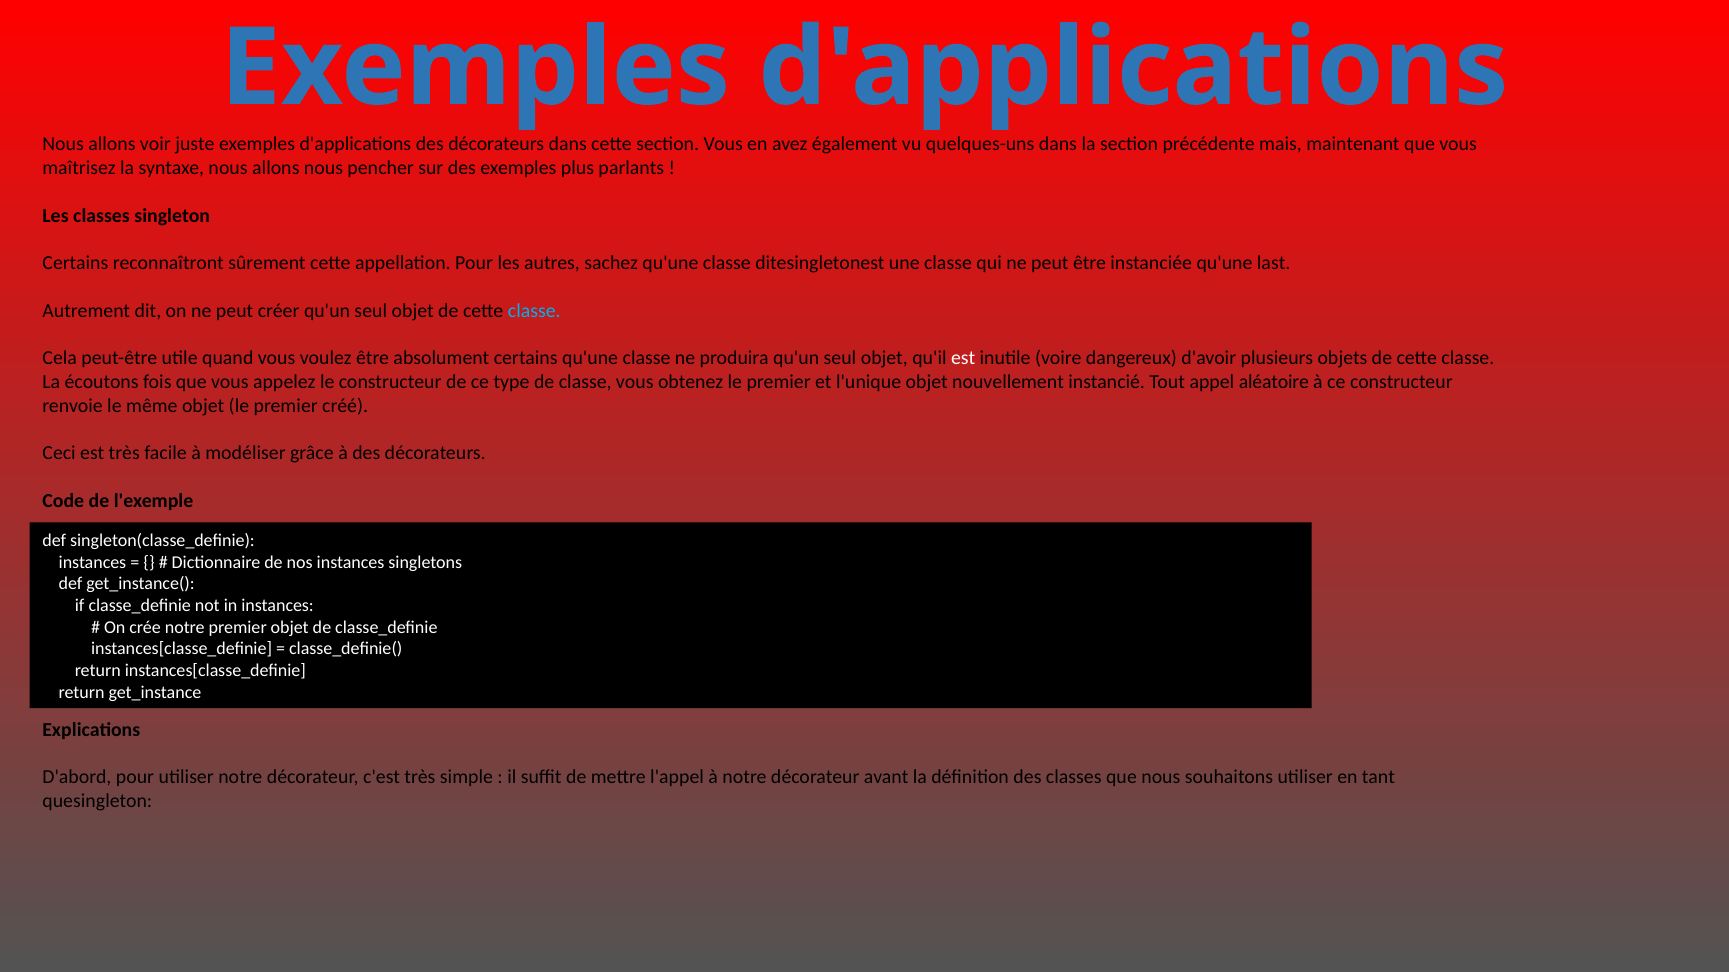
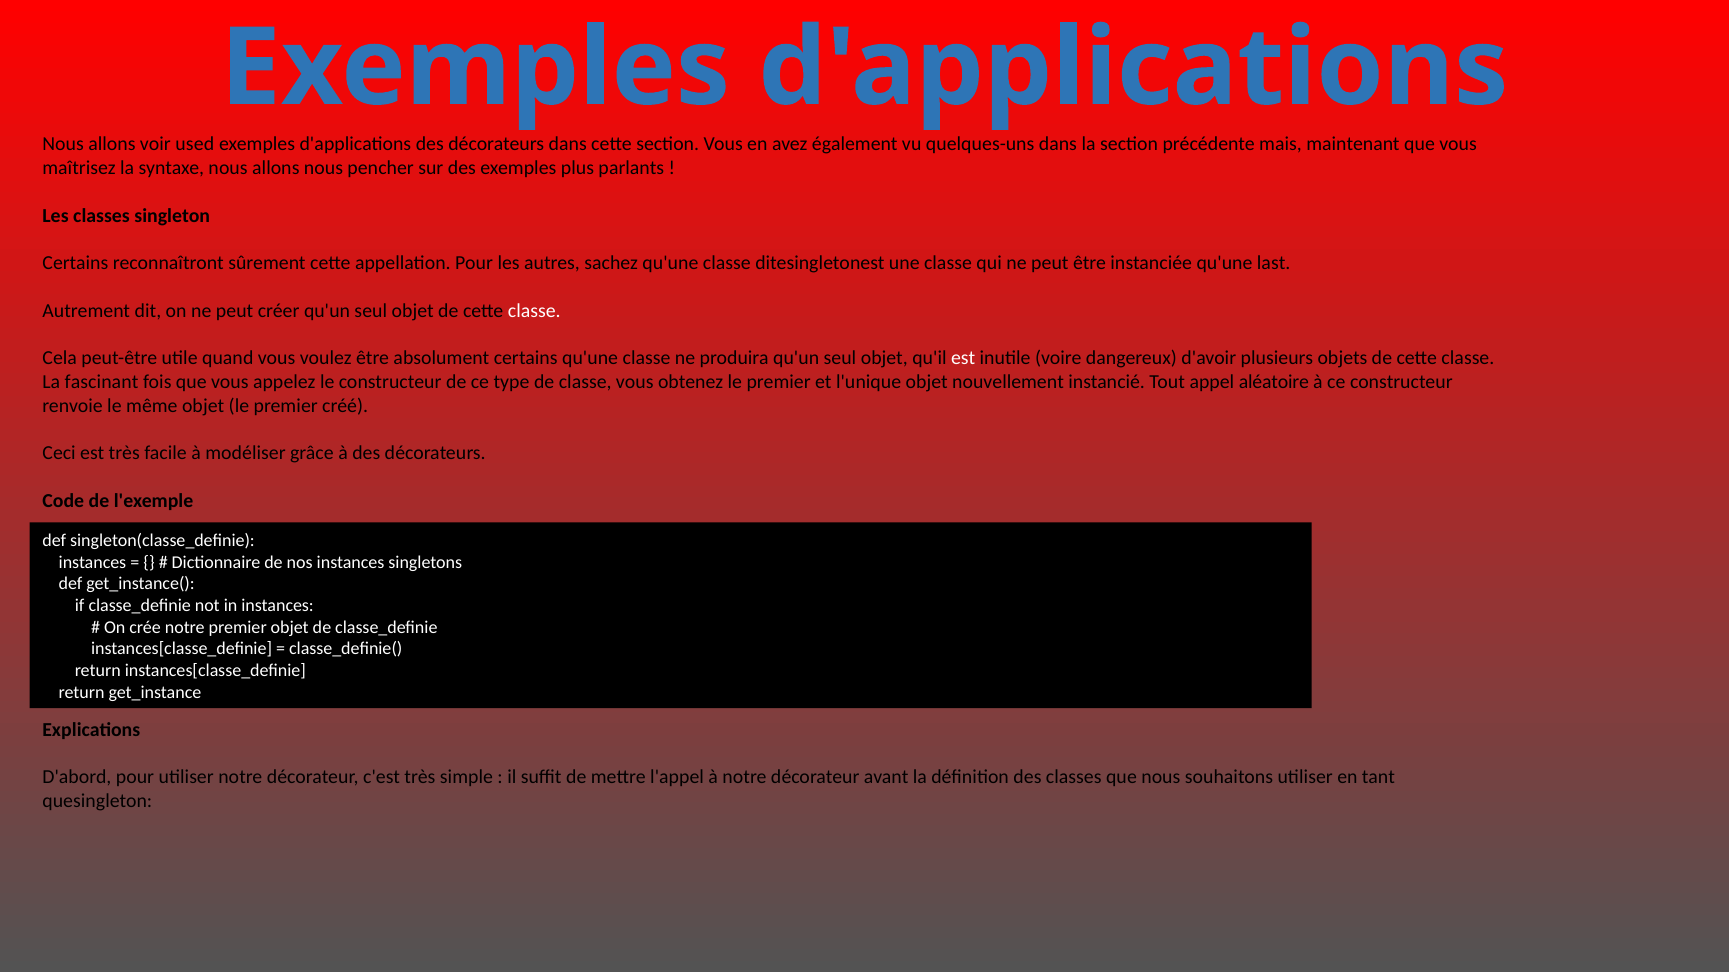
juste: juste -> used (195, 144)
classe colour: light blue -> white (534, 311)
écoutons: écoutons -> fascinant (102, 382)
